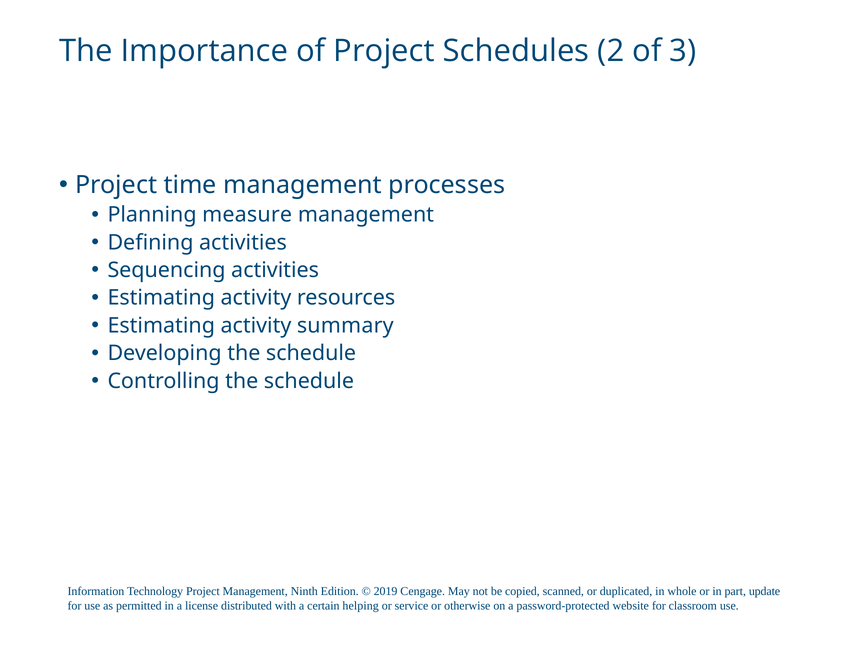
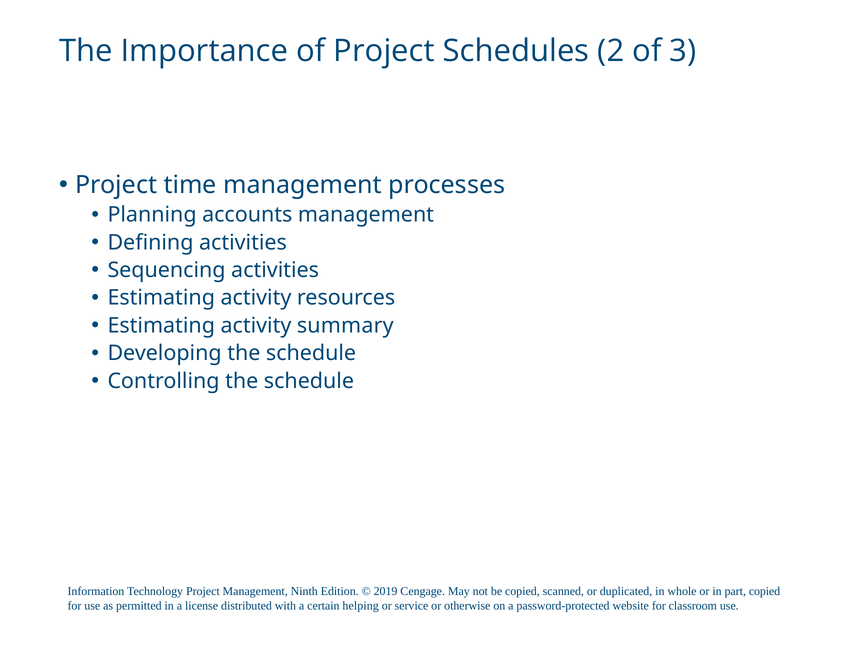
measure: measure -> accounts (247, 215)
part update: update -> copied (764, 591)
